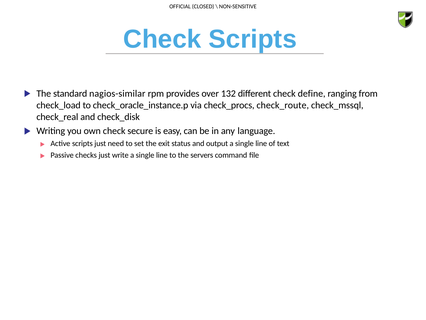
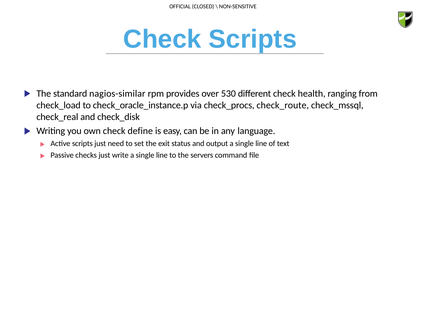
132: 132 -> 530 (228, 93)
define: define -> health (312, 93)
secure: secure -> define (140, 131)
